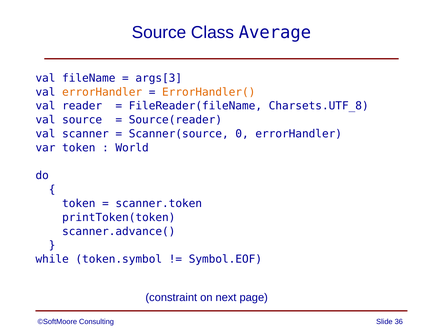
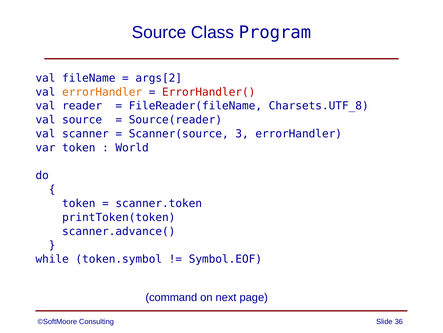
Average: Average -> Program (275, 32)
args[3: args[3 -> args[2 (159, 78)
ErrorHandler( colour: orange -> red (209, 92)
0: 0 -> 3 (242, 134)
constraint: constraint -> command (171, 297)
